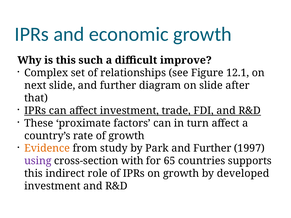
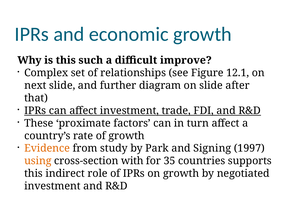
Park and Further: Further -> Signing (212, 149)
using colour: purple -> orange (38, 161)
65: 65 -> 35 (170, 161)
developed: developed -> negotiated (243, 174)
